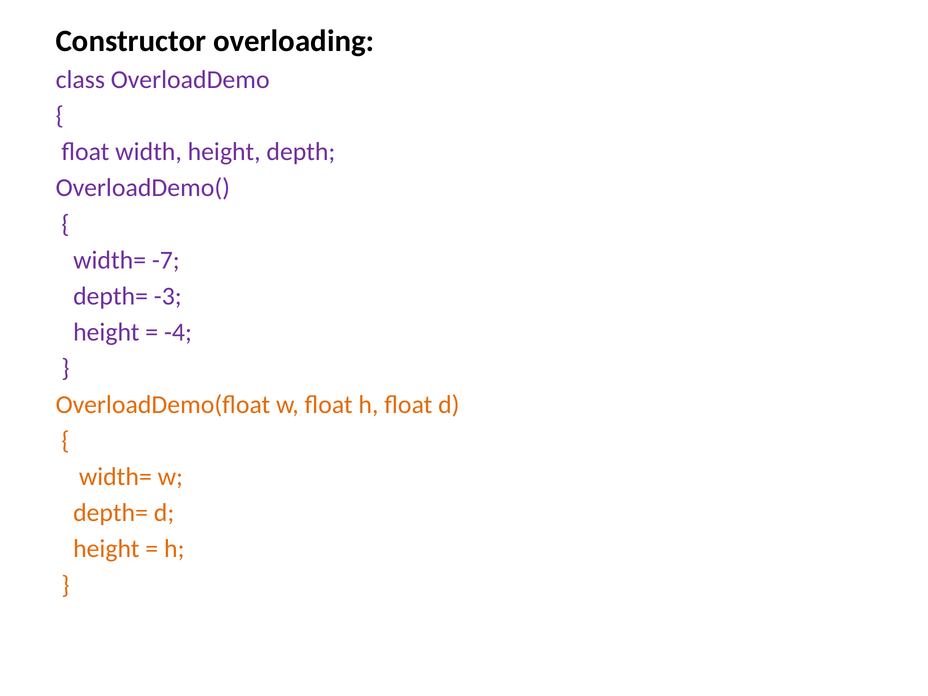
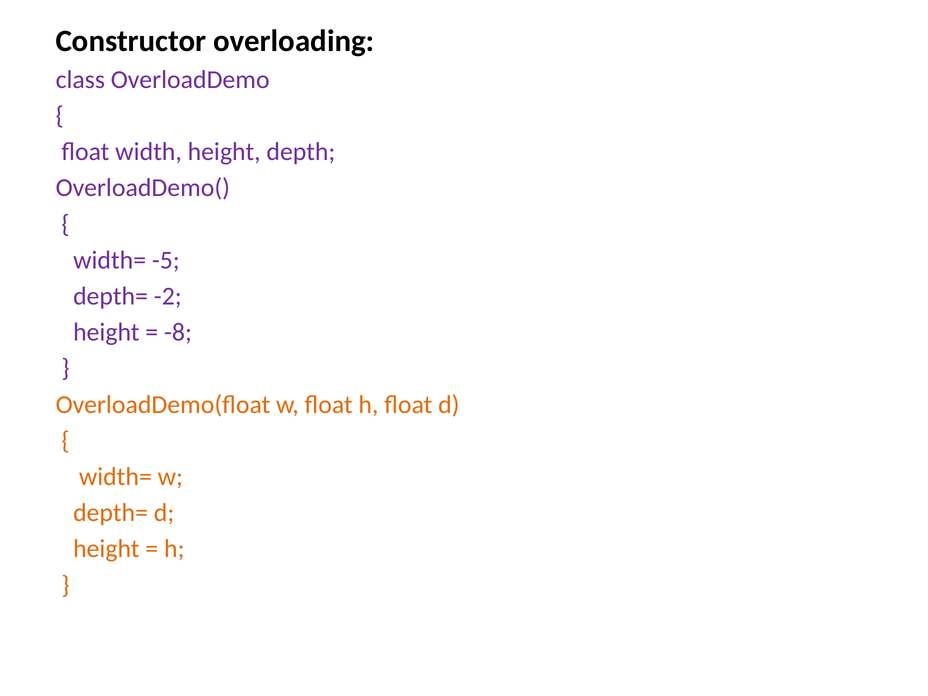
-7: -7 -> -5 (166, 260)
-3: -3 -> -2 (168, 296)
-4: -4 -> -8 (178, 332)
